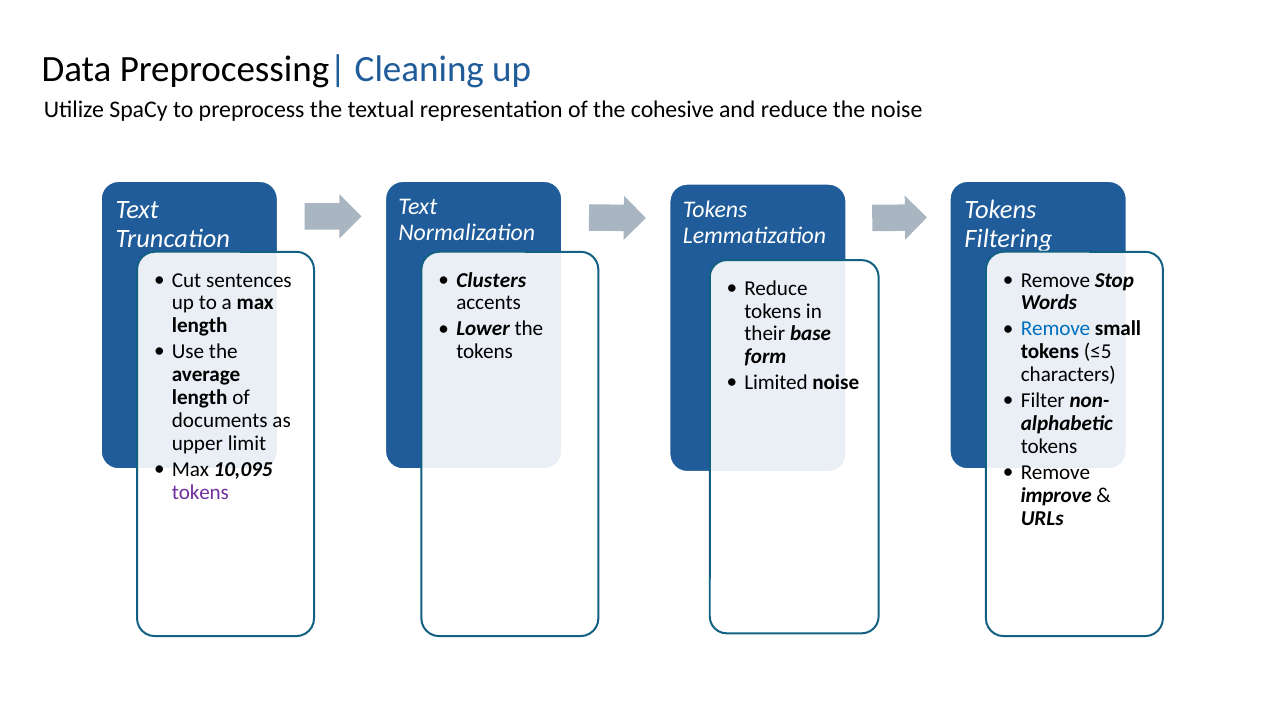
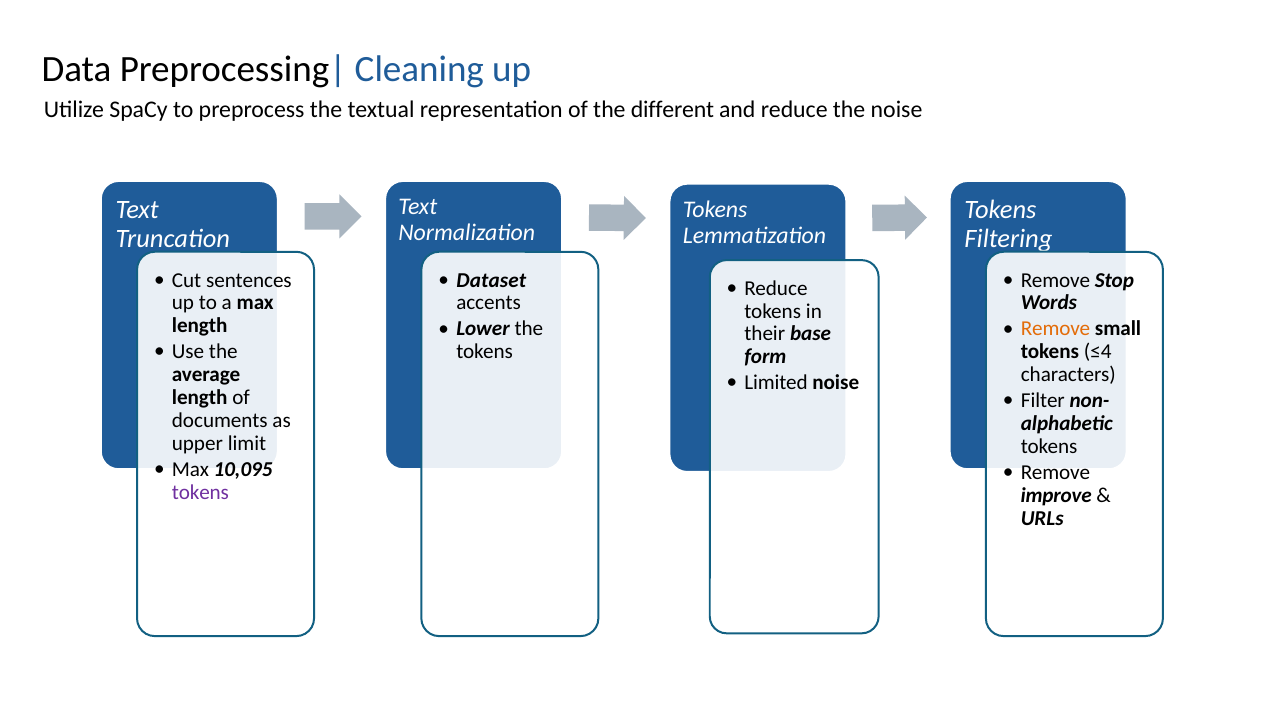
cohesive: cohesive -> different (672, 110)
Clusters: Clusters -> Dataset (491, 280)
Remove colour: blue -> orange (1056, 329)
≤5: ≤5 -> ≤4 (1098, 352)
